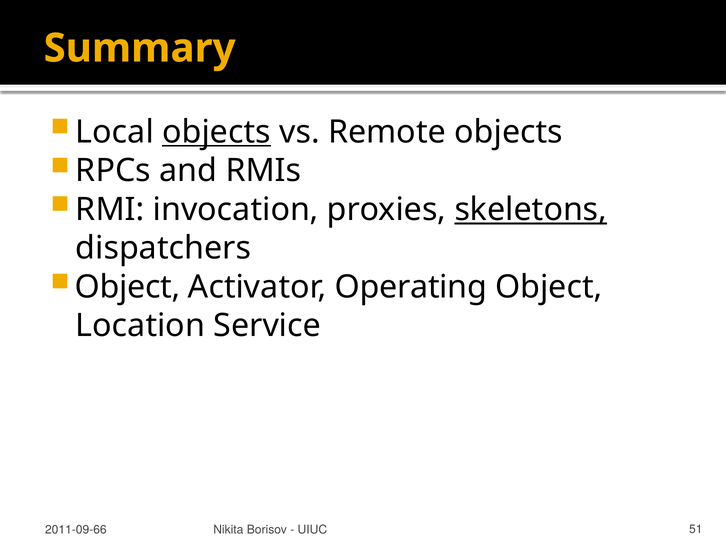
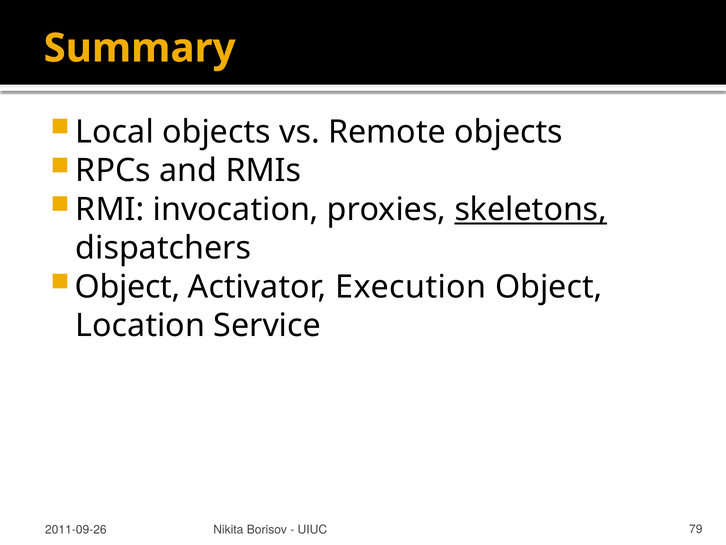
objects underline: present -> none (216, 132)
Operating: Operating -> Execution (411, 287)
2011-09-66: 2011-09-66 -> 2011-09-26 (76, 529)
51: 51 -> 79 (696, 529)
